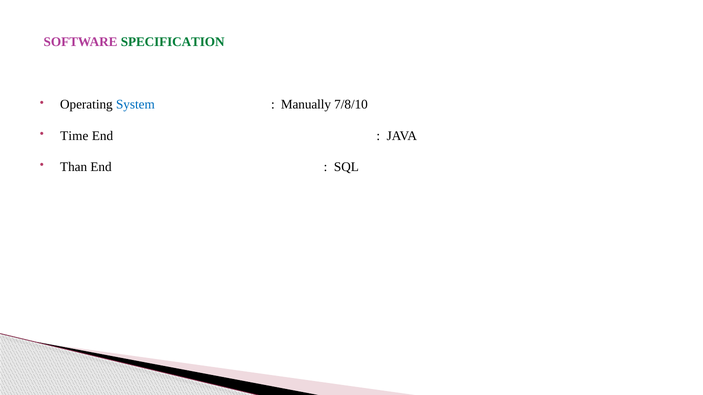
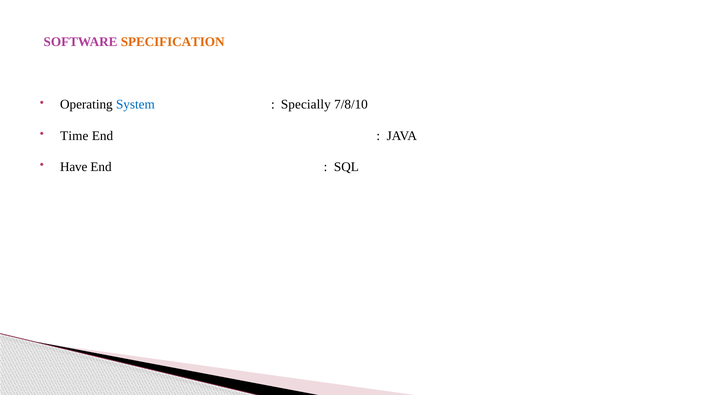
SPECIFICATION colour: green -> orange (173, 42)
Manually: Manually -> Specially (306, 105)
Than: Than -> Have (74, 167)
